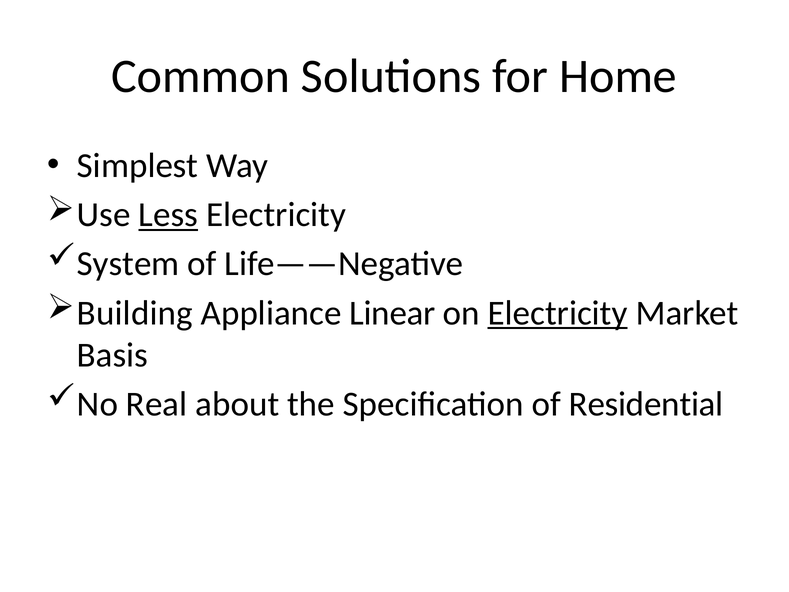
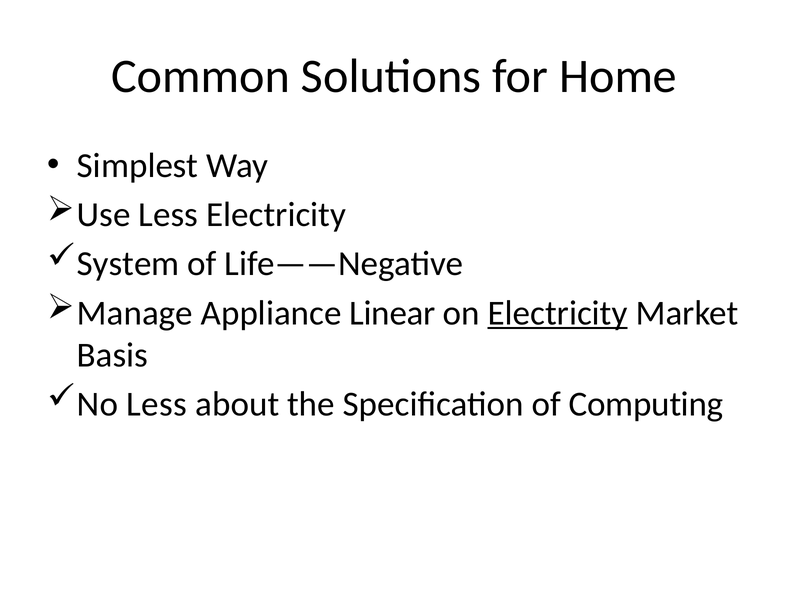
Less underline: present -> none (168, 215)
Building: Building -> Manage (135, 313)
No Real: Real -> Less (157, 404)
Residential: Residential -> Computing (646, 404)
